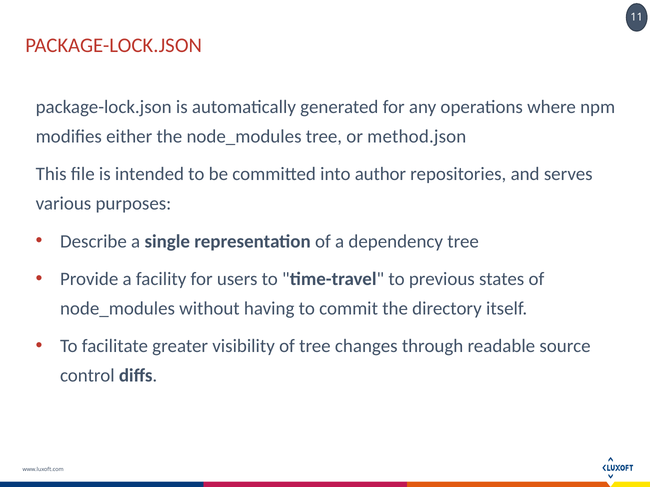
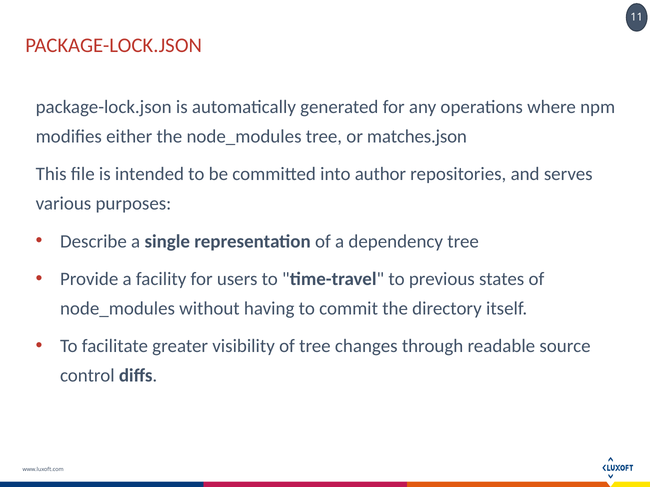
method.json: method.json -> matches.json (417, 137)
